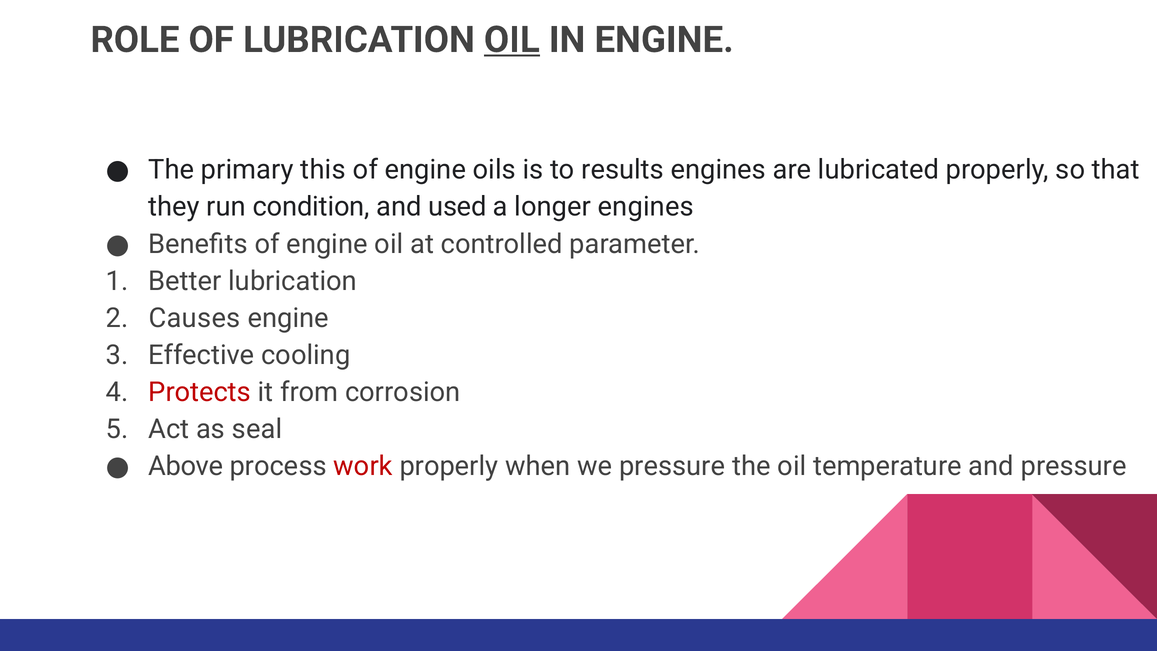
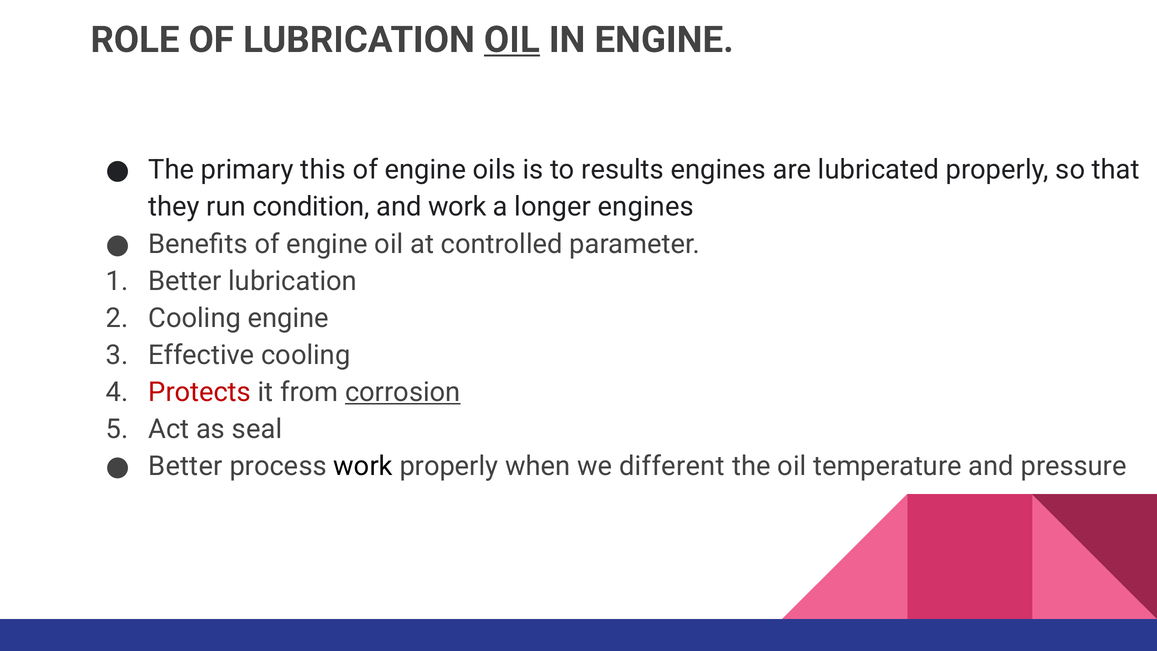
and used: used -> work (457, 207)
Causes: Causes -> Cooling (195, 318)
corrosion underline: none -> present (403, 392)
Above: Above -> Better (185, 466)
work colour: red -> black (363, 466)
we pressure: pressure -> different (672, 466)
